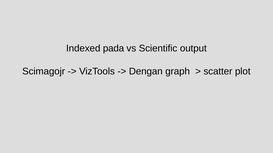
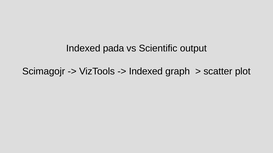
Dengan: Dengan -> Indexed (146, 72)
